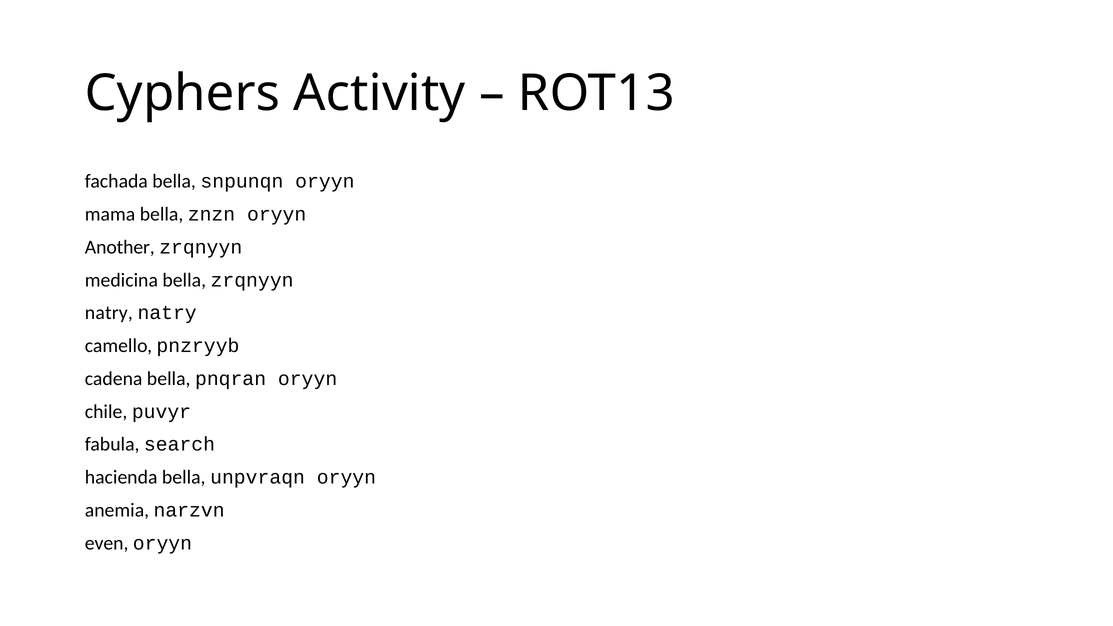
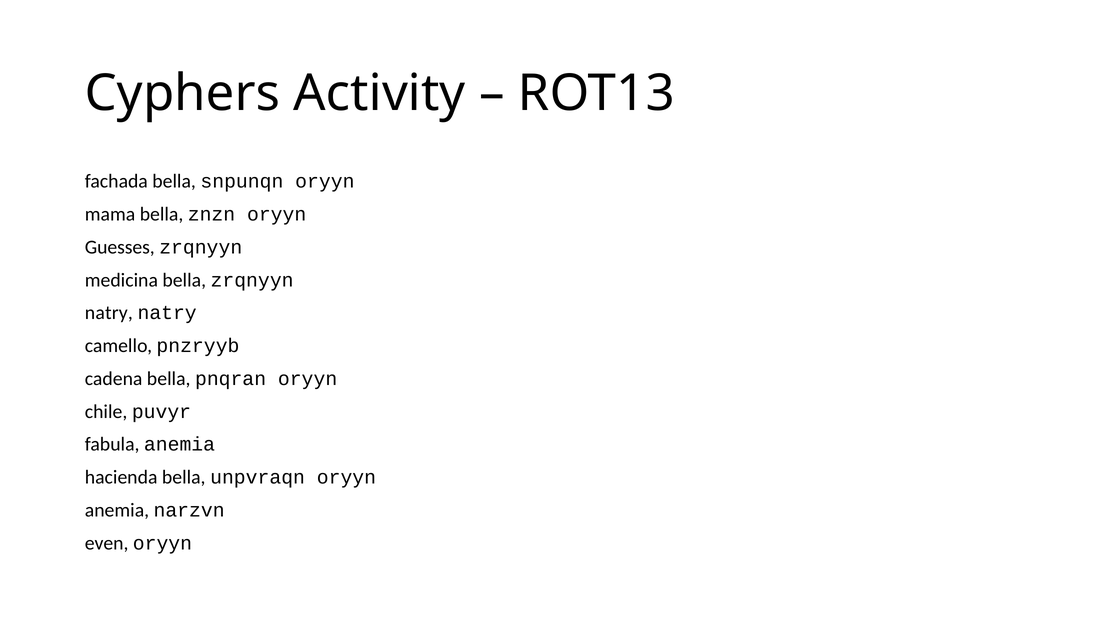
Another: Another -> Guesses (120, 247)
fabula search: search -> anemia (180, 445)
